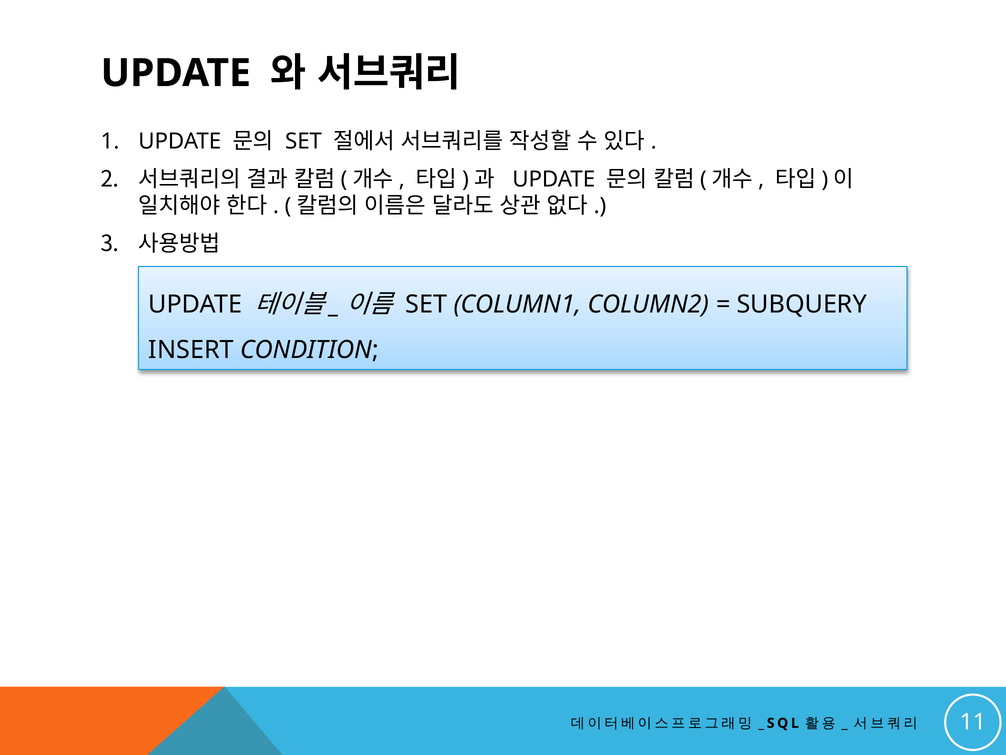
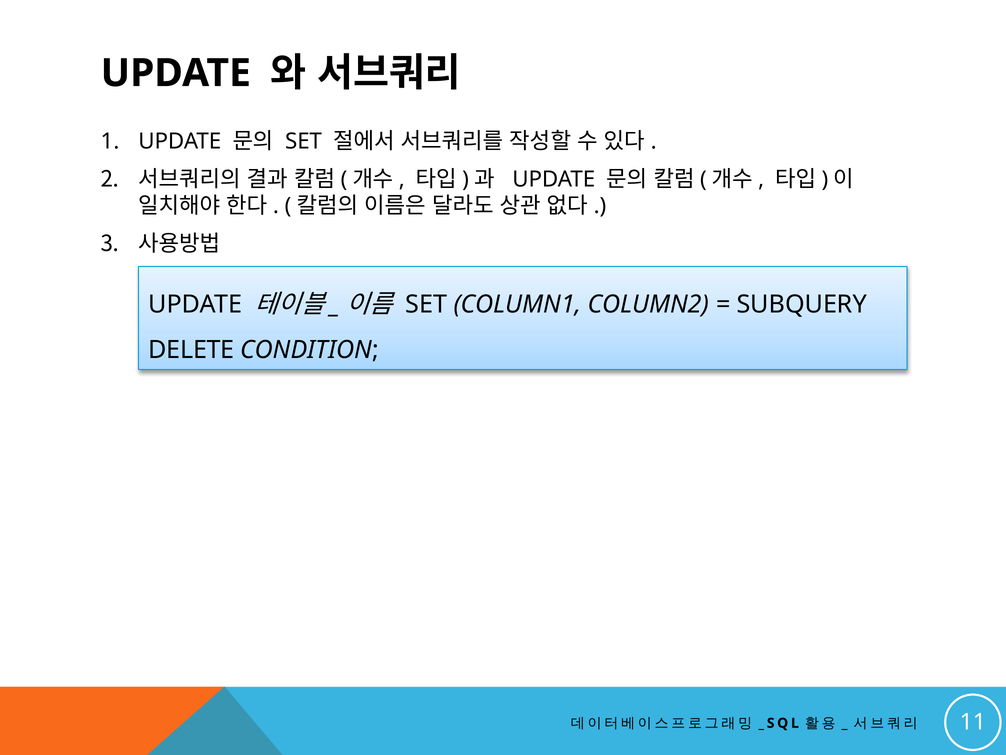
INSERT: INSERT -> DELETE (191, 350)
